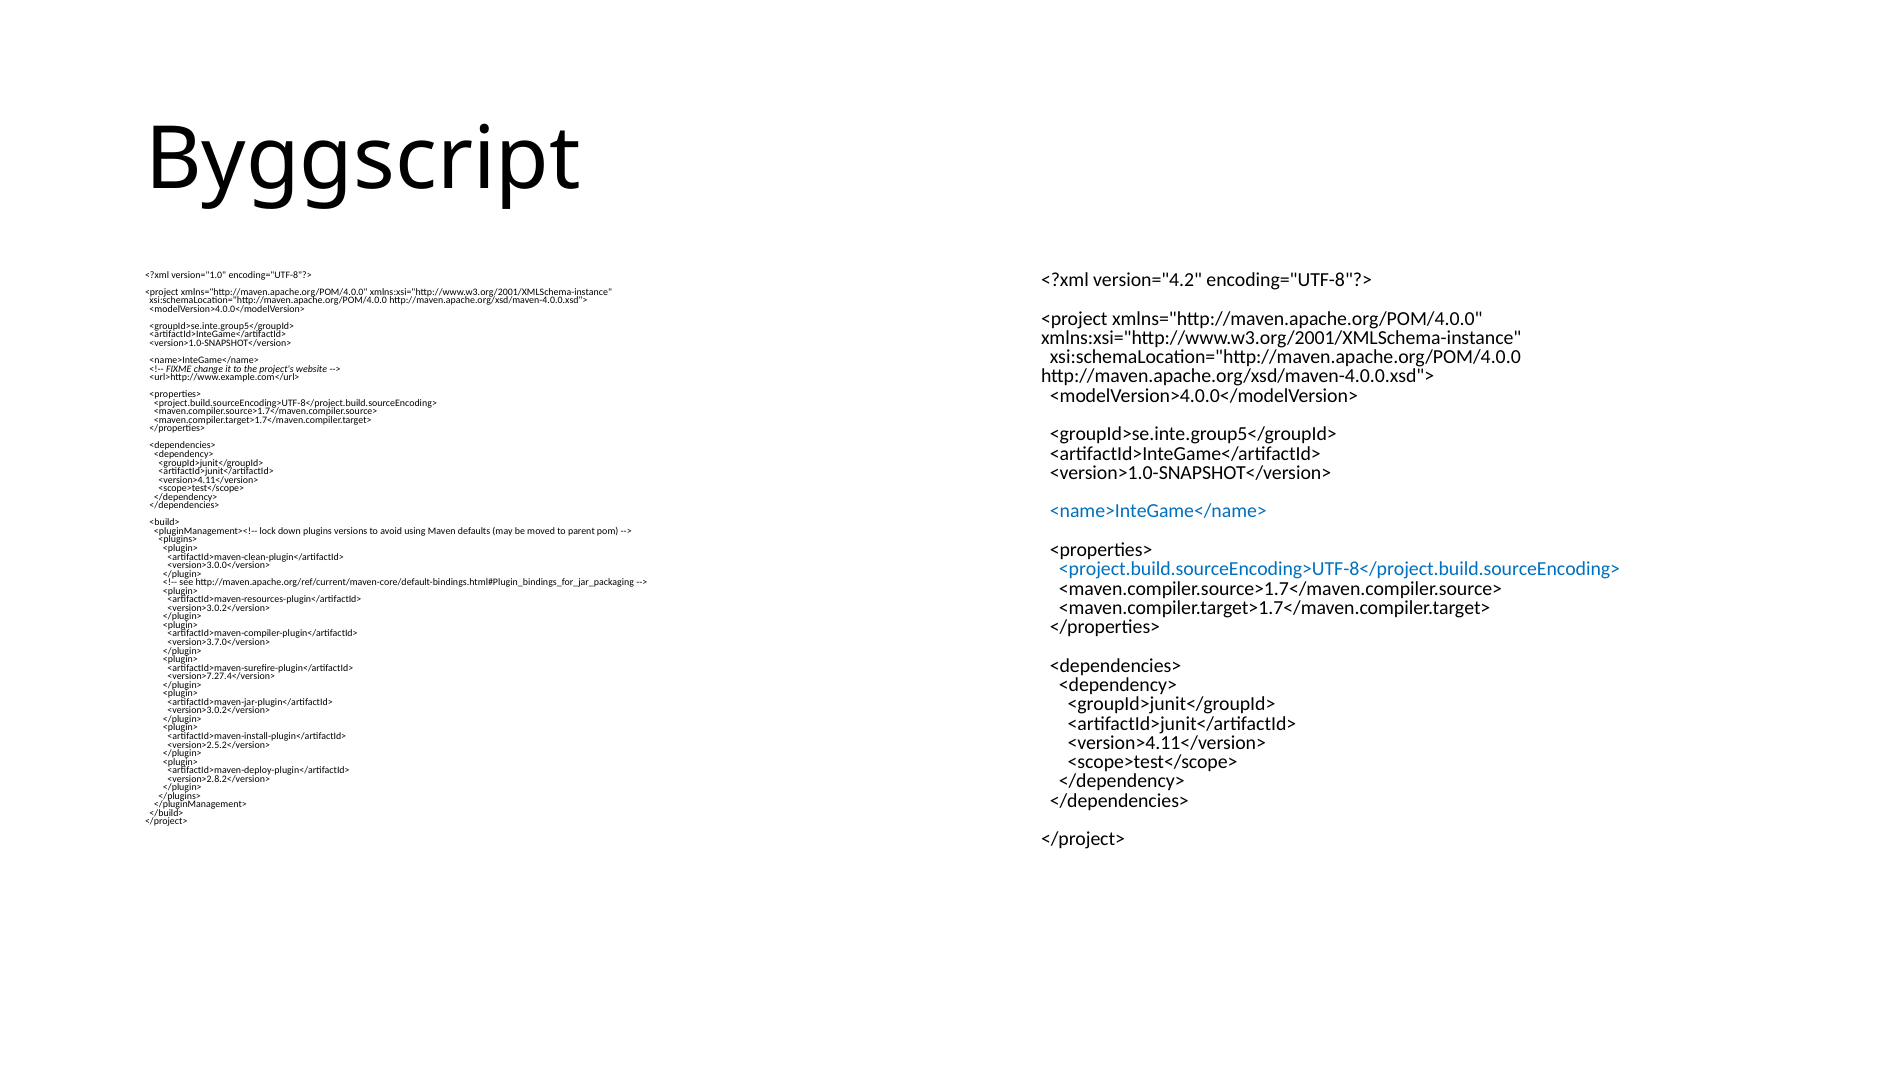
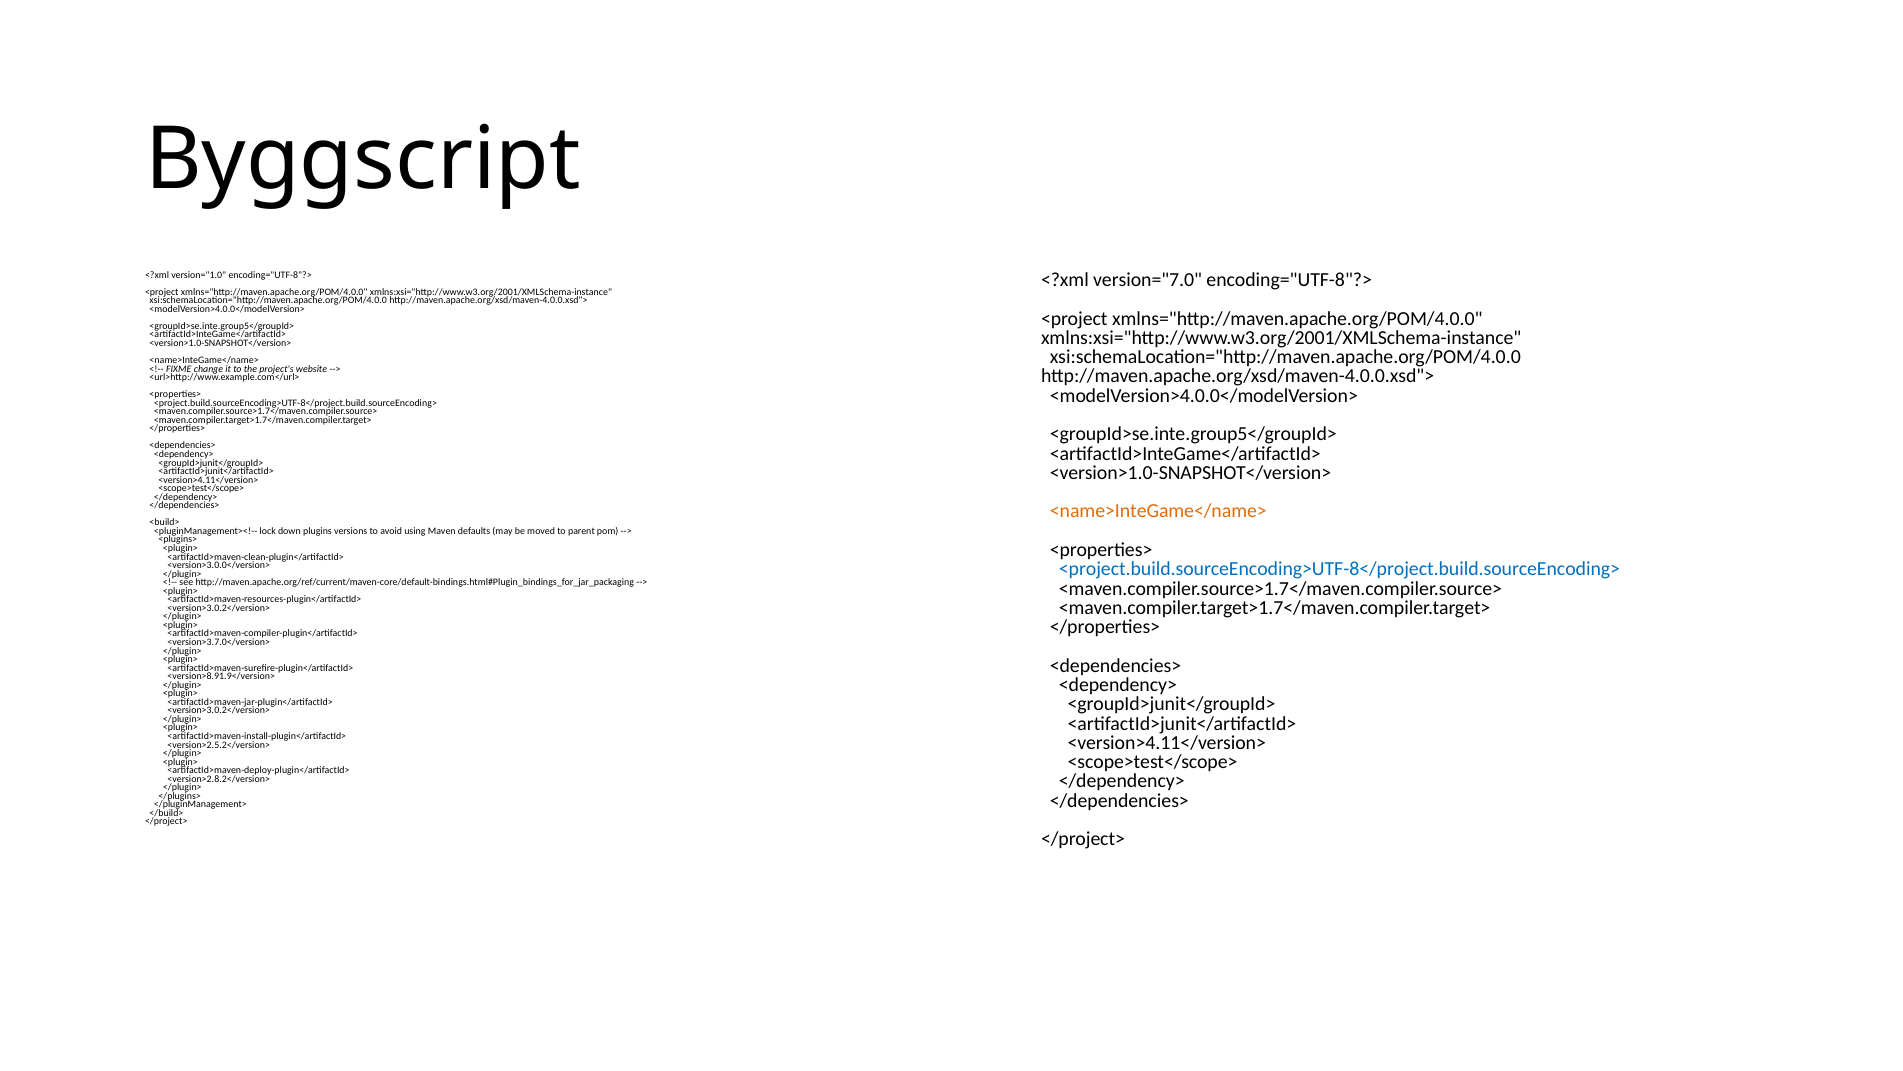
version="4.2: version="4.2 -> version="7.0 (1148, 280)
<name>InteGame</name> colour: blue -> orange (1158, 511)
<version>7.27.4</version>: <version>7.27.4</version> -> <version>8.91.9</version> (221, 676)
